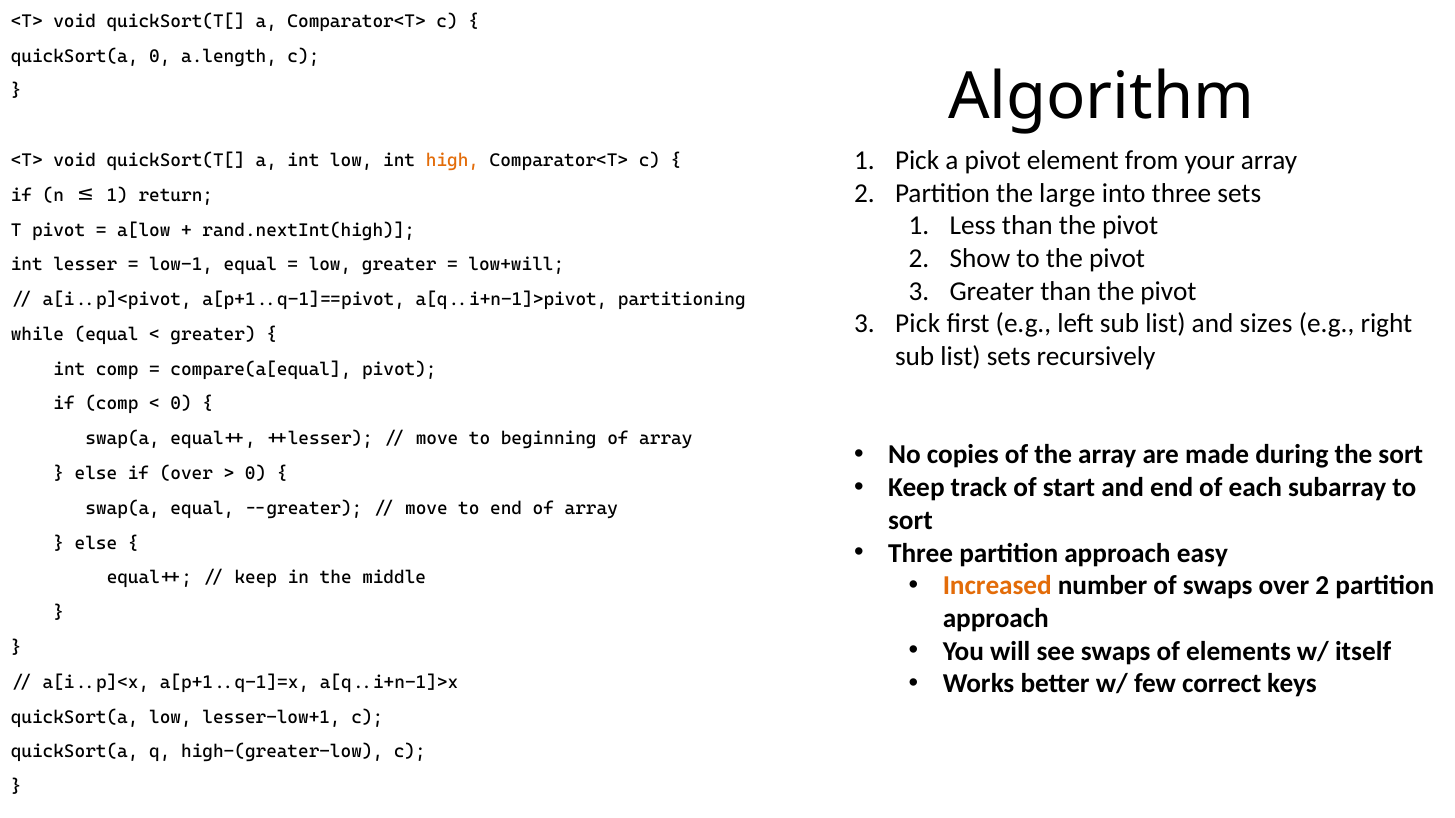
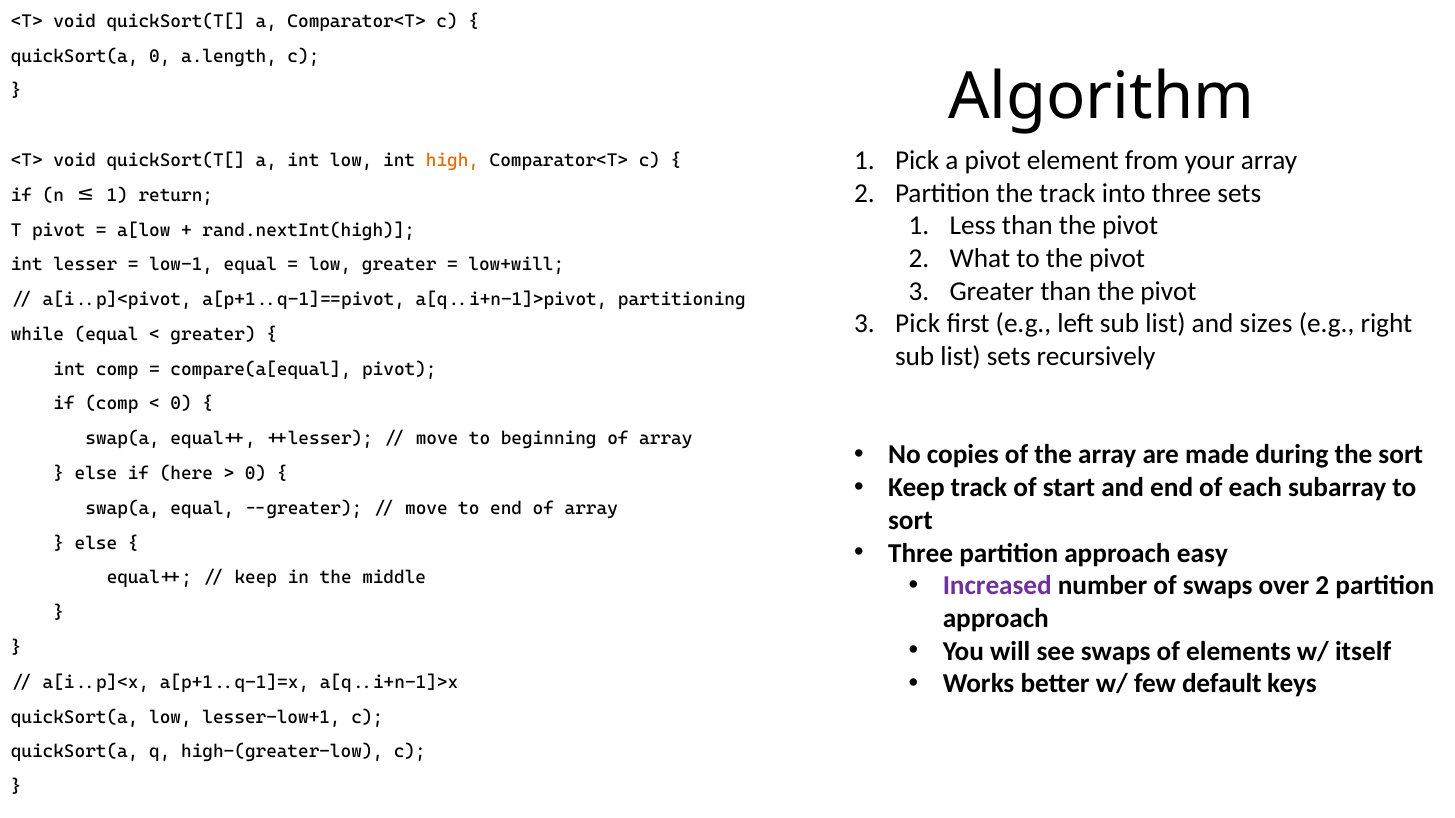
the large: large -> track (1067, 193)
Show: Show -> What (980, 259)
if over: over -> here (186, 474)
Increased colour: orange -> purple (997, 586)
correct: correct -> default (1222, 684)
